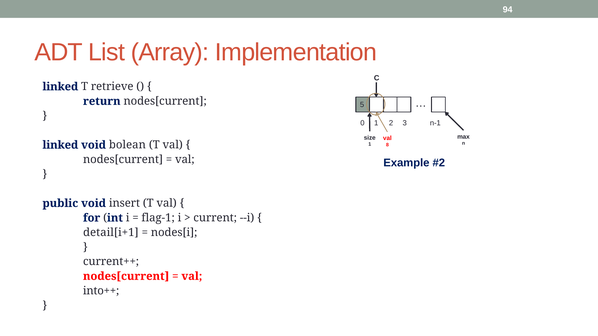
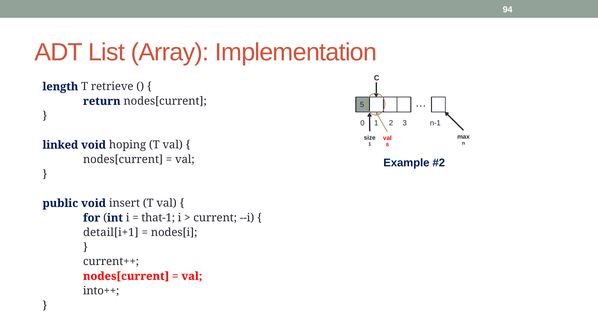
linked: linked -> length (60, 87)
bolean: bolean -> hoping (127, 145)
flag-1: flag-1 -> that-1 (158, 218)
